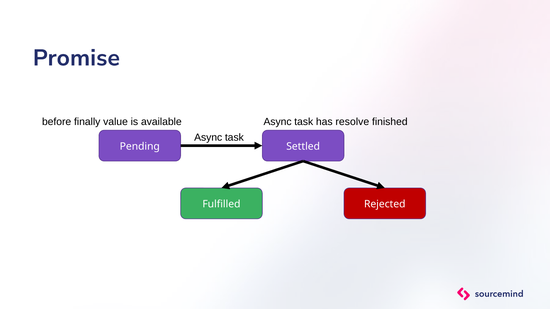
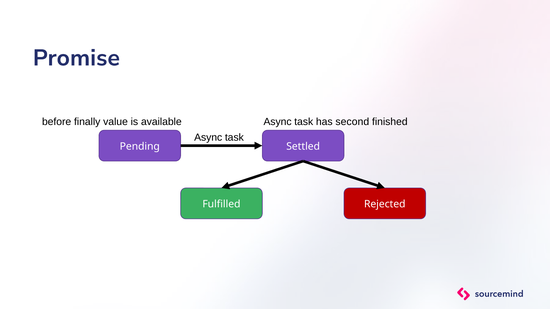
resolve: resolve -> second (352, 122)
